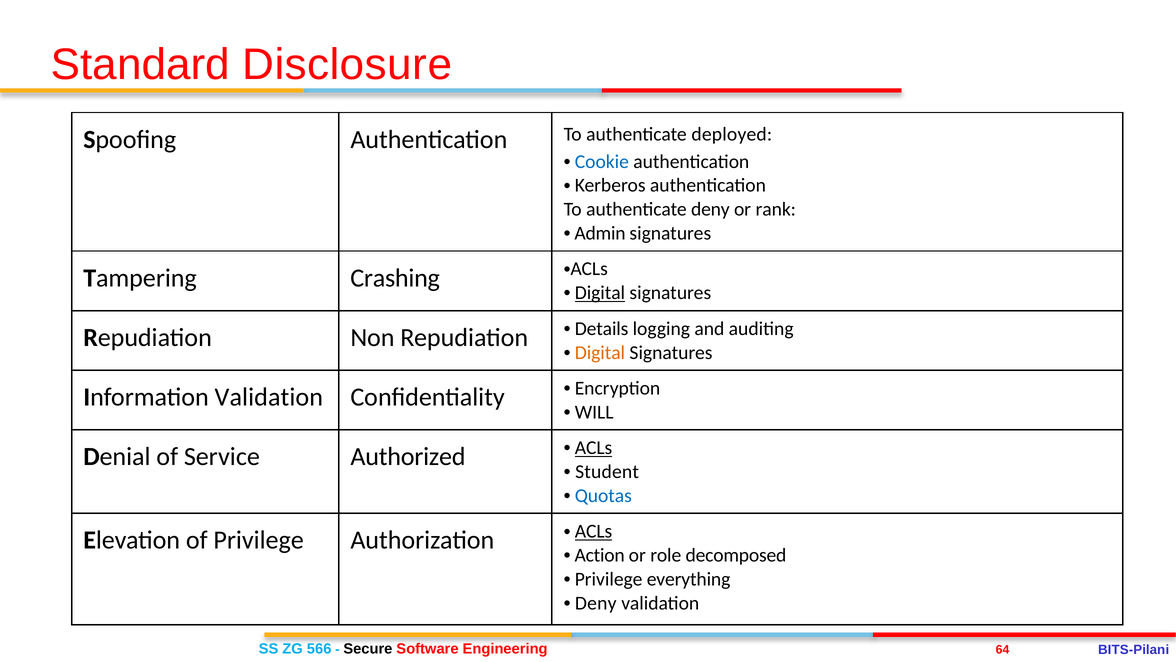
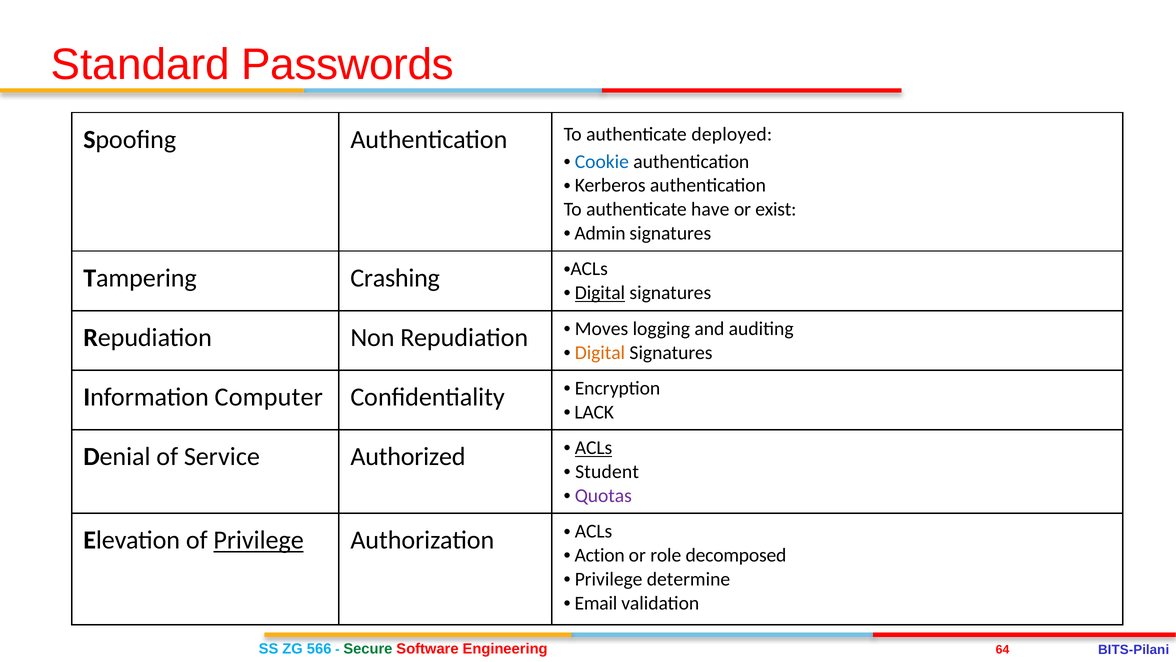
Disclosure: Disclosure -> Passwords (348, 65)
authenticate deny: deny -> have (710, 209)
rank: rank -> exist (776, 209)
Details: Details -> Moves (601, 328)
Information Validation: Validation -> Computer (269, 397)
WILL: WILL -> LACK (594, 412)
Quotas colour: blue -> purple (603, 495)
Privilege underline: none -> present (259, 540)
ACLs underline: present -> none (593, 531)
everything: everything -> determine (688, 579)
Deny: Deny -> Email (596, 603)
Secure colour: black -> green (368, 649)
